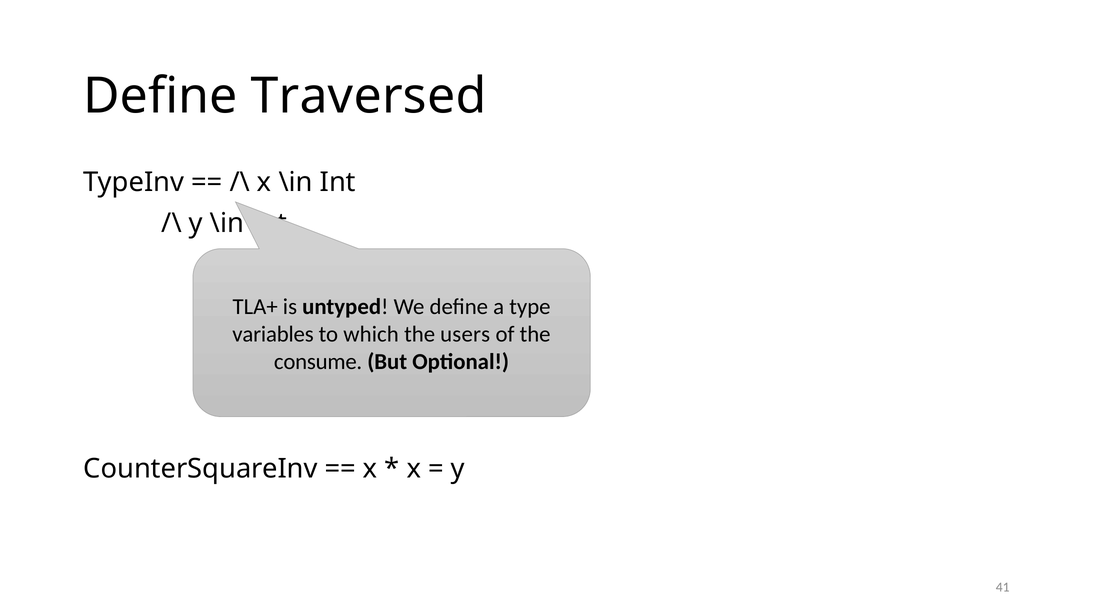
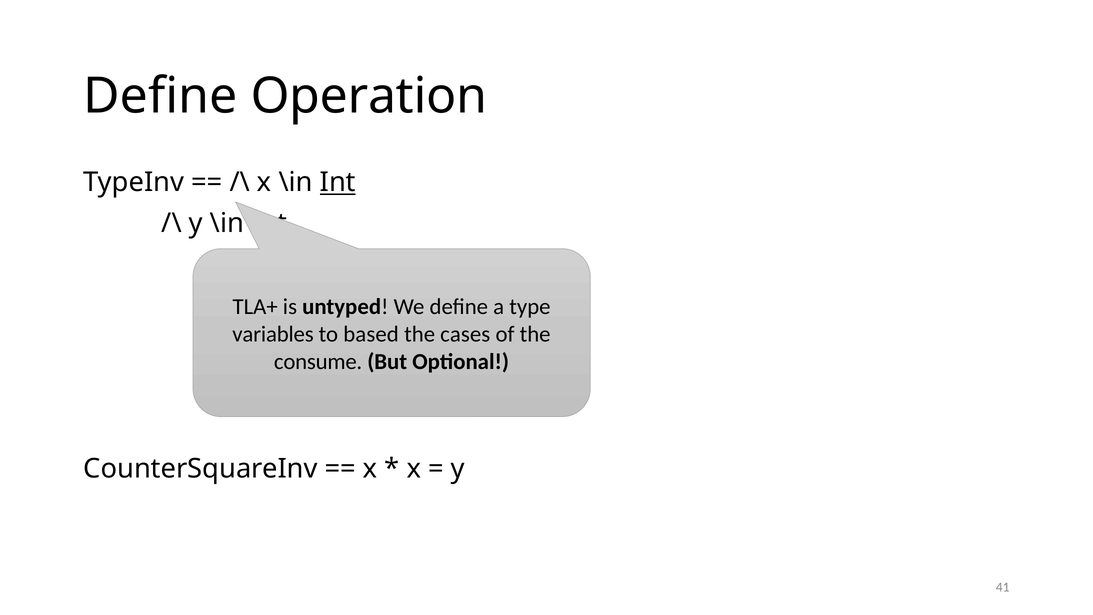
Traversed: Traversed -> Operation (369, 96)
Int underline: none -> present (338, 182)
which: which -> based (371, 334)
users: users -> cases (465, 334)
